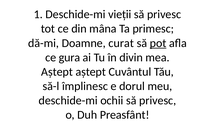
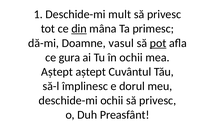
vieții: vieții -> mult (120, 14)
din underline: none -> present (79, 29)
curat: curat -> vasul (121, 43)
în divin: divin -> ochii (131, 57)
